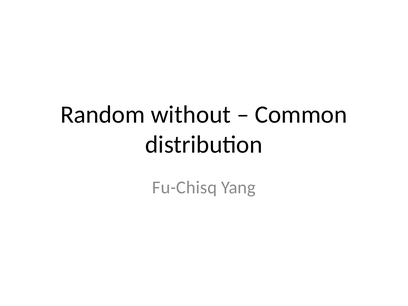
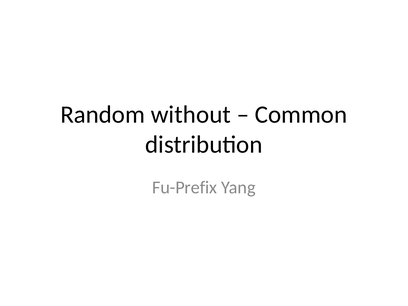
Fu-Chisq: Fu-Chisq -> Fu-Prefix (185, 188)
